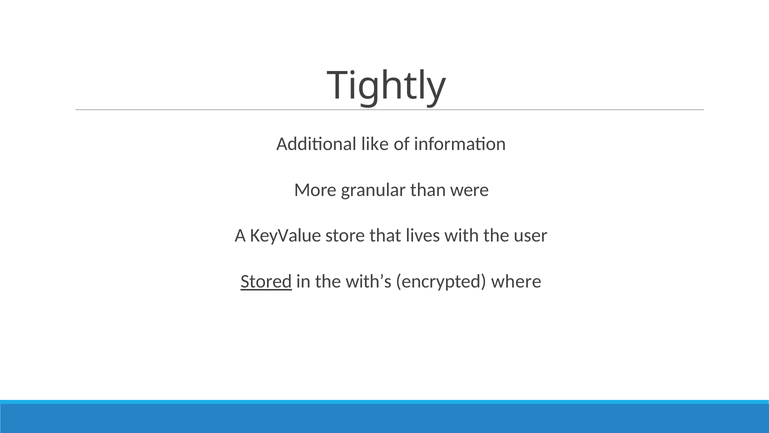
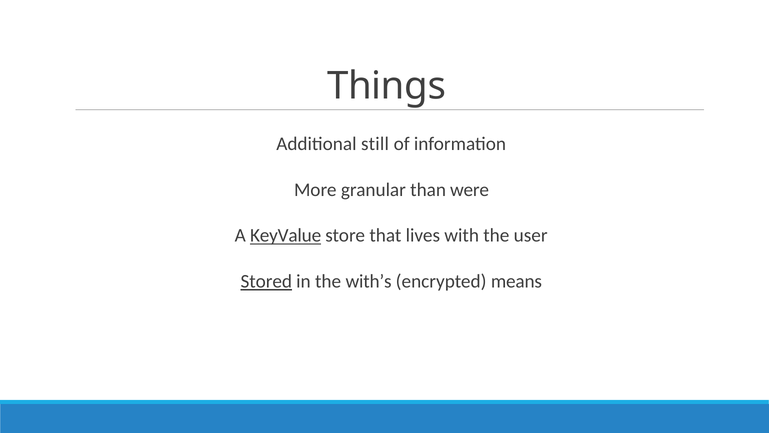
Tightly: Tightly -> Things (387, 86)
like: like -> still (375, 144)
KeyValue underline: none -> present (286, 235)
where: where -> means (516, 281)
